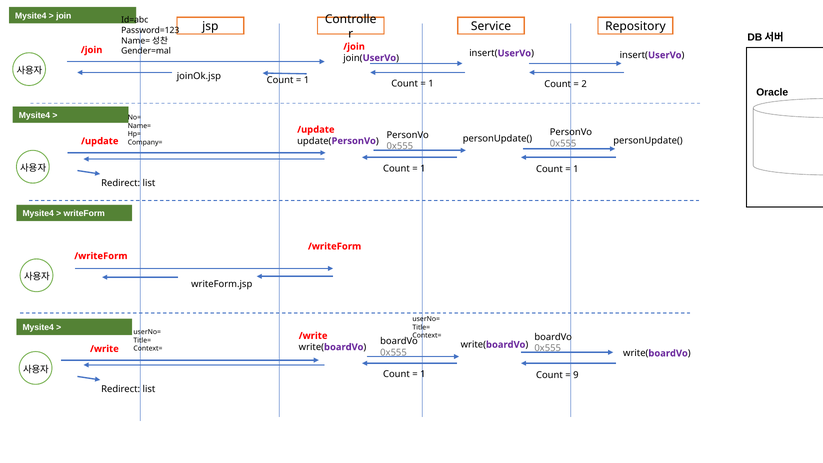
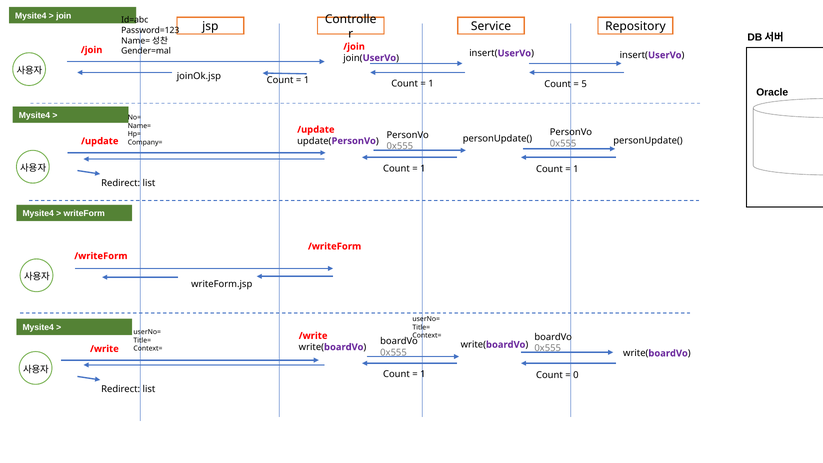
2: 2 -> 5 (584, 84)
9: 9 -> 0 (576, 375)
